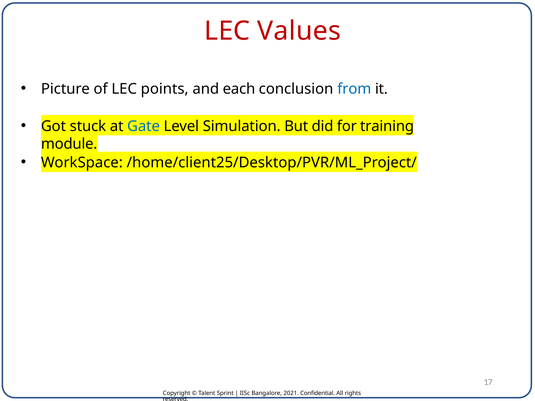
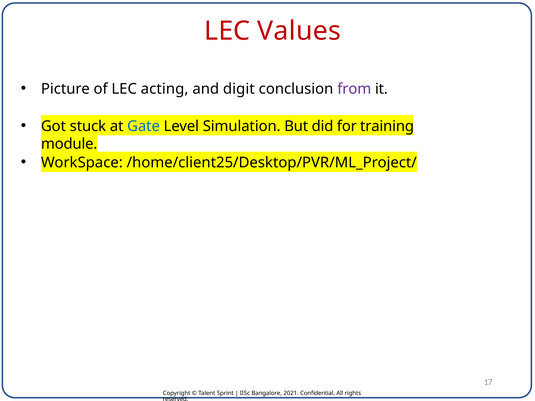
points: points -> acting (165, 89)
each: each -> digit (239, 89)
from colour: blue -> purple (354, 89)
